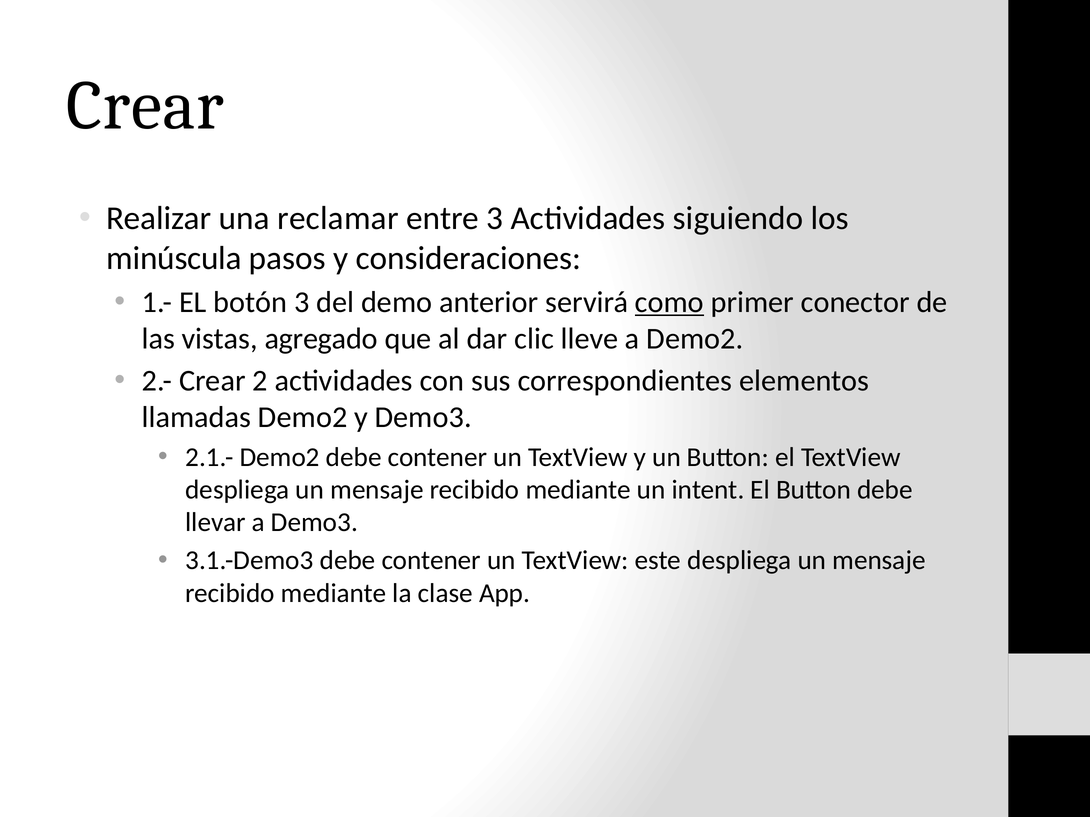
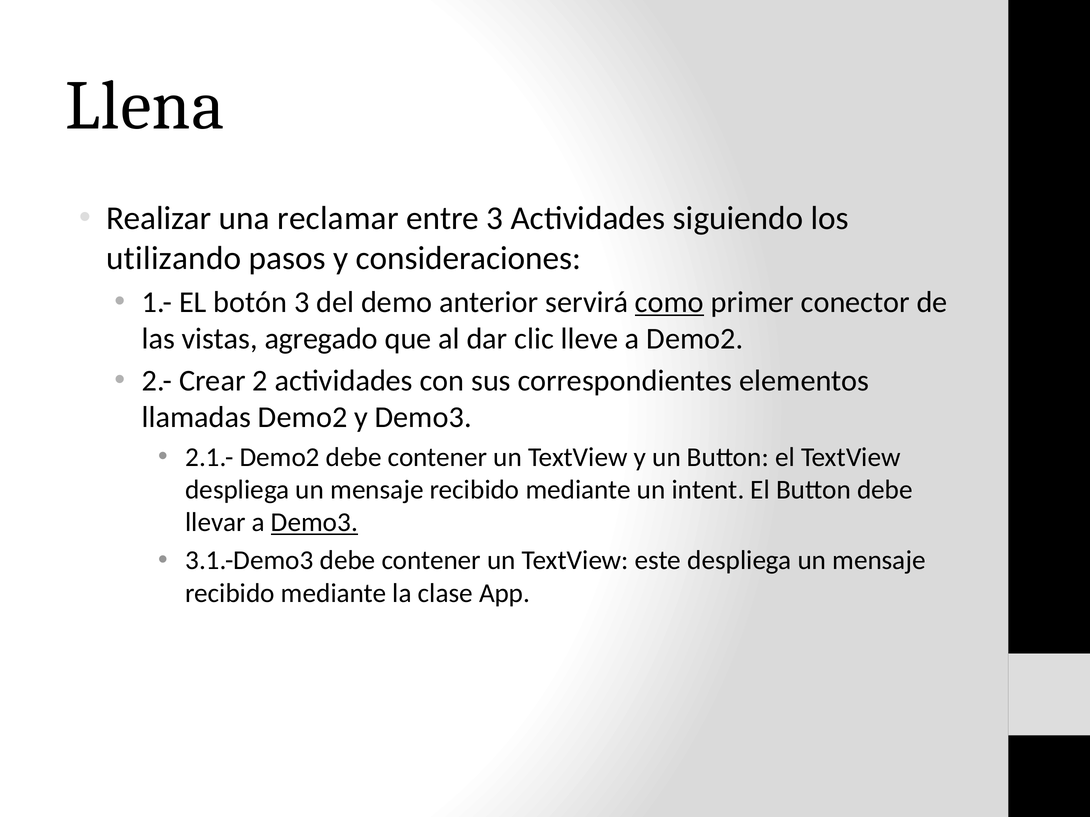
Crear: Crear -> Llena (145, 106)
minúscula: minúscula -> utilizando (174, 258)
Demo3 underline: none -> present (314, 523)
